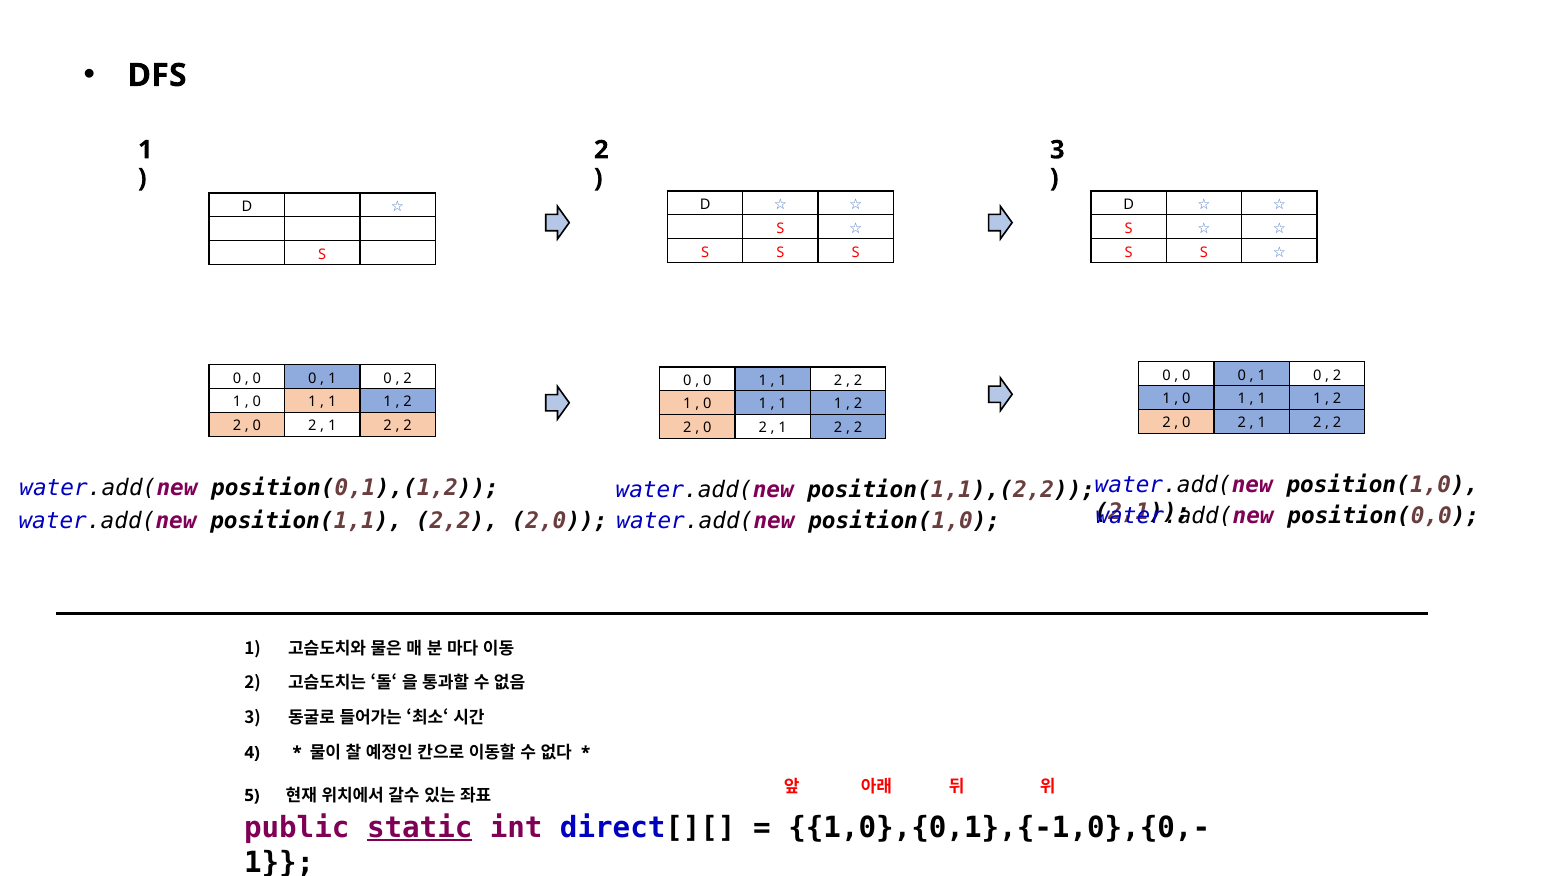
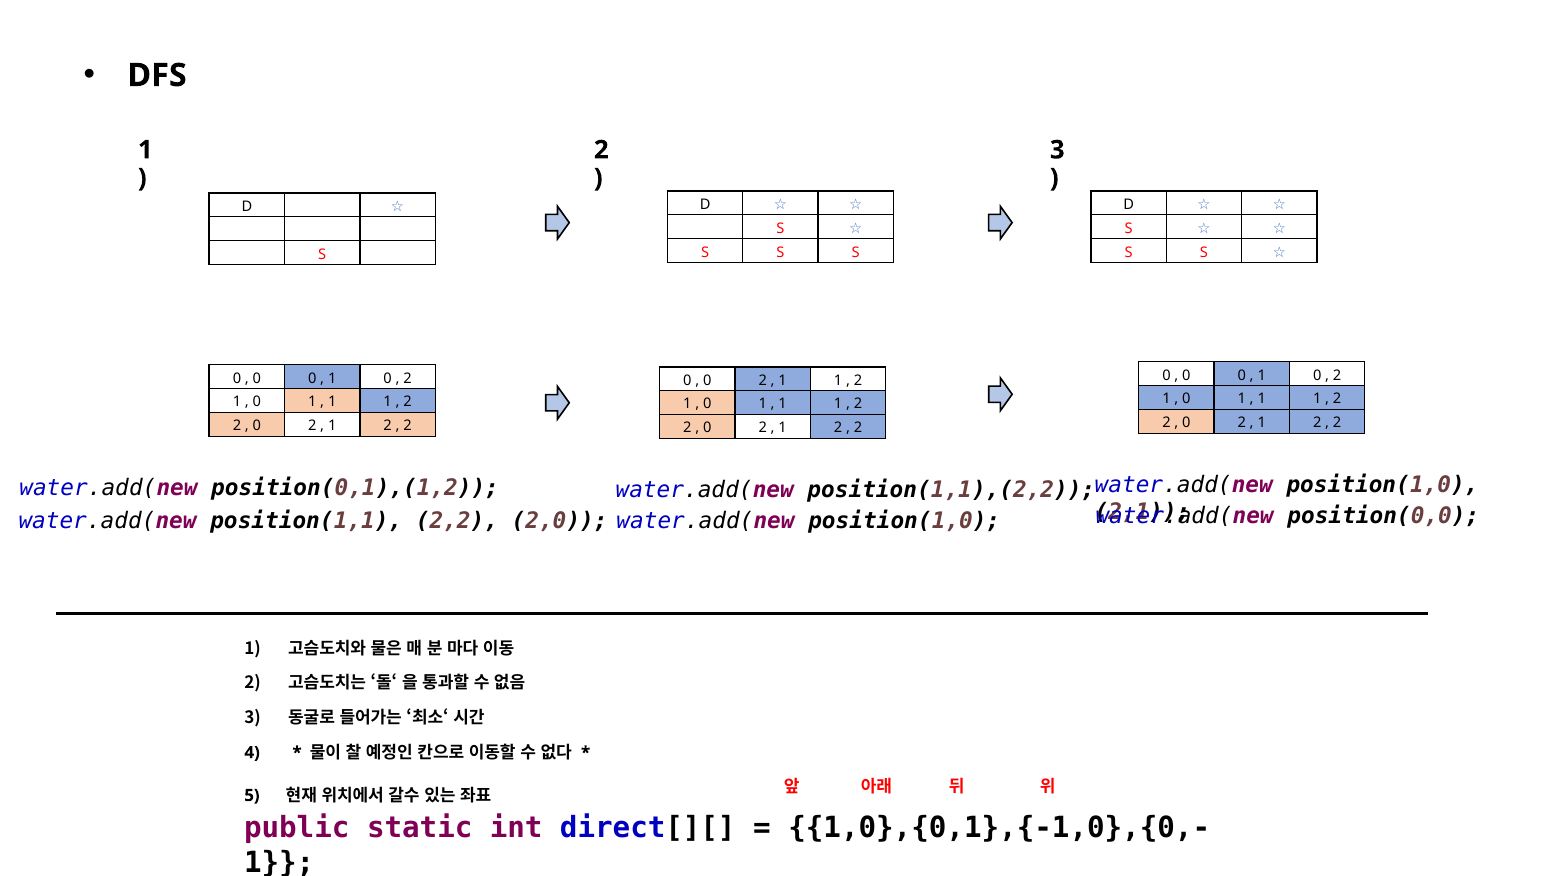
1: 1 -> 2 (763, 381)
2: 2 -> 1 (838, 381)
static underline: present -> none (420, 828)
